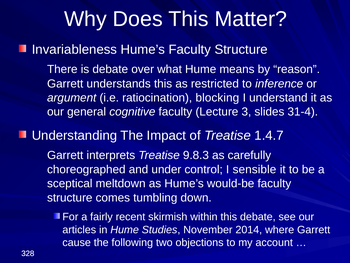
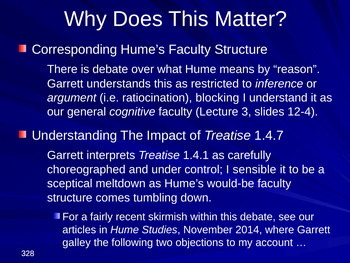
Invariableness: Invariableness -> Corresponding (74, 49)
31-4: 31-4 -> 12-4 (303, 112)
9.8.3: 9.8.3 -> 1.4.1 (196, 155)
cause: cause -> galley (77, 242)
